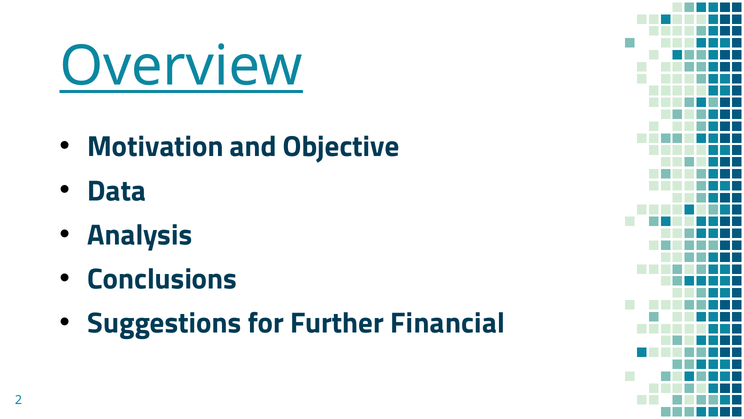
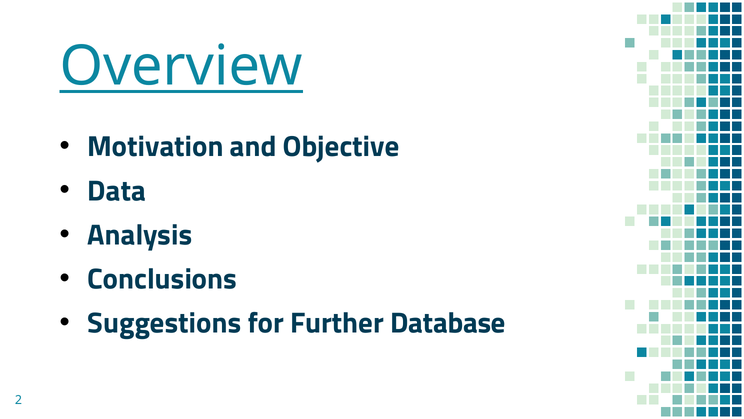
Financial: Financial -> Database (448, 323)
